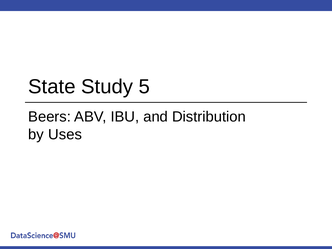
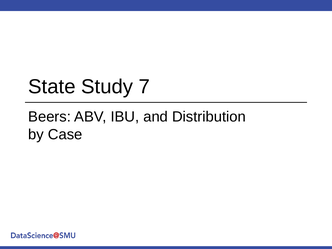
5: 5 -> 7 (144, 87)
Uses: Uses -> Case (65, 134)
